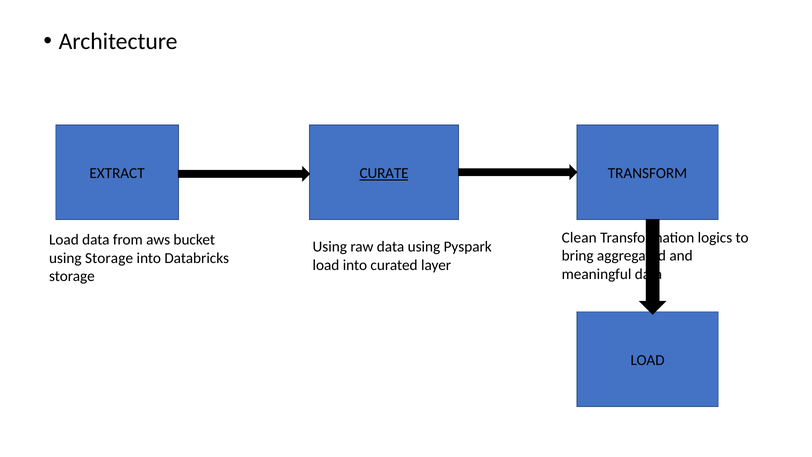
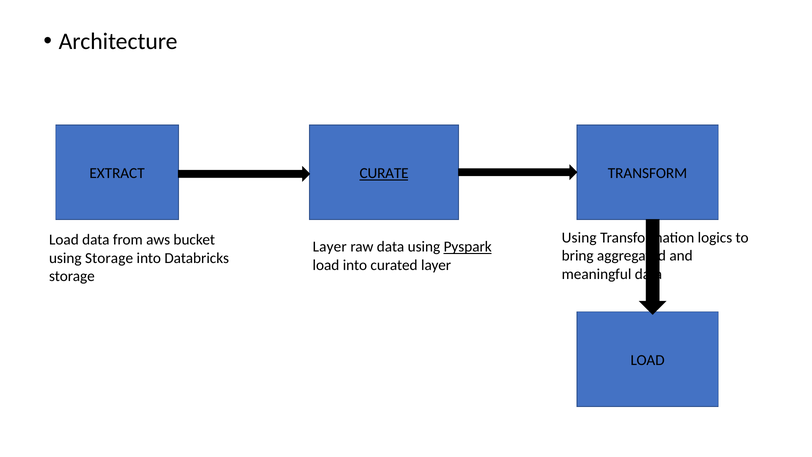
Clean: Clean -> Using (579, 237)
Using: Using -> Layer (330, 247)
Pyspark underline: none -> present (468, 247)
